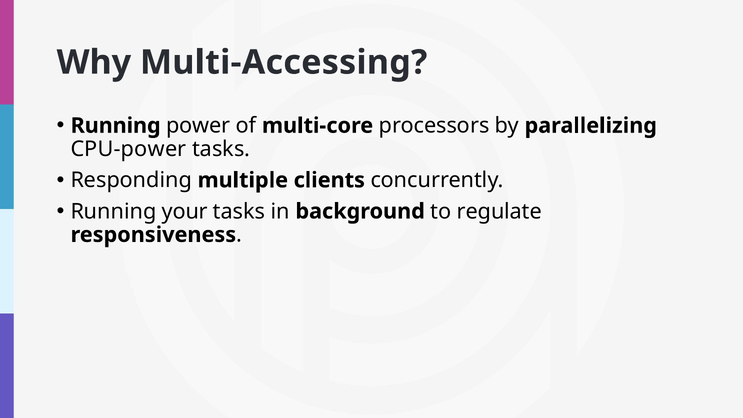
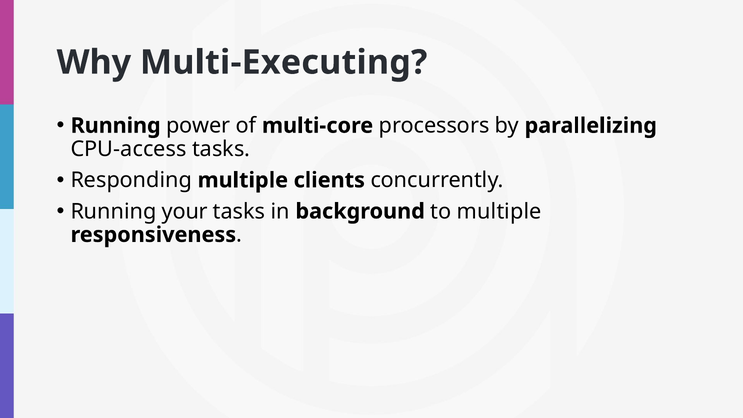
Multi-Accessing: Multi-Accessing -> Multi-Executing (284, 62)
CPU-power: CPU-power -> CPU-access (129, 149)
to regulate: regulate -> multiple (499, 211)
